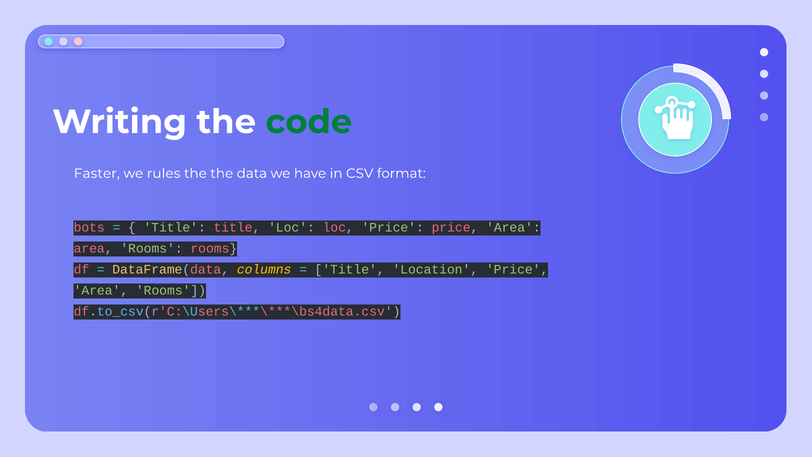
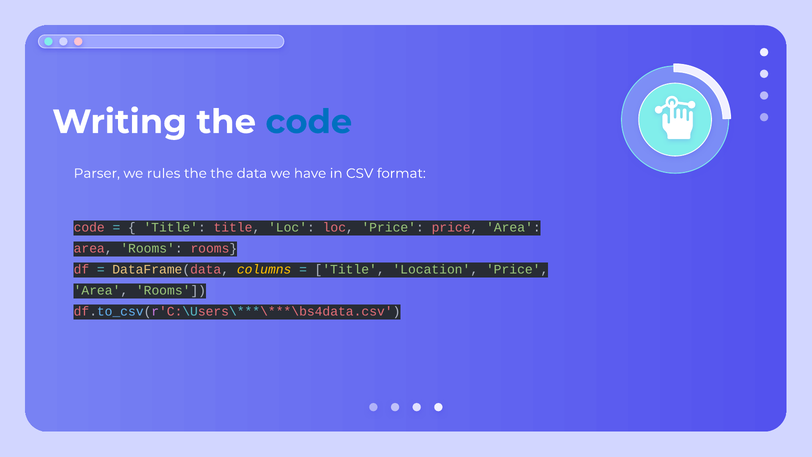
code colour: green -> blue (309, 122)
Faster: Faster -> Parser (97, 173)
bots: bots -> code (89, 227)
